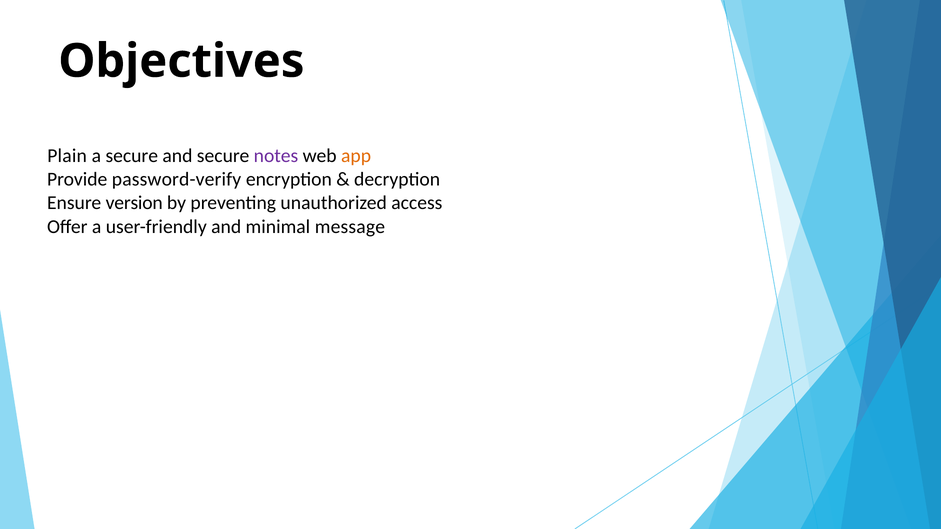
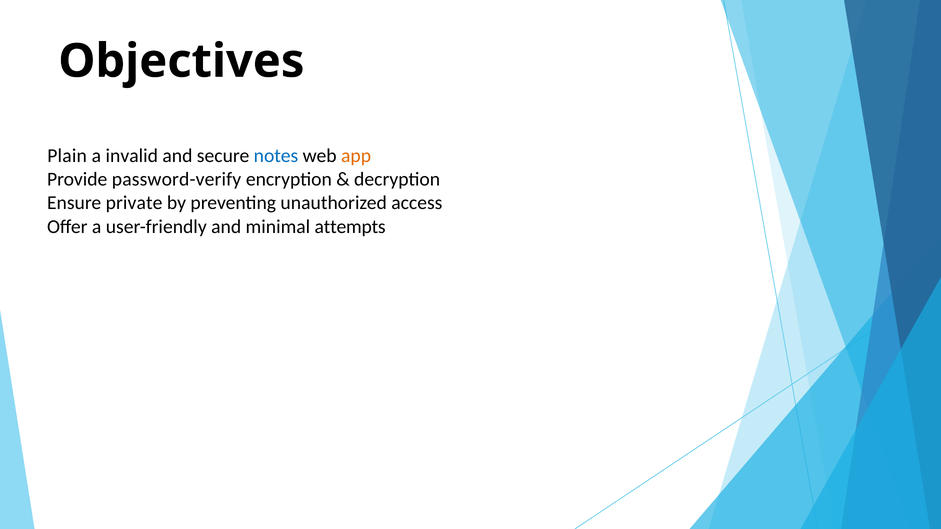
a secure: secure -> invalid (132, 156)
notes colour: purple -> blue (276, 156)
version: version -> private (134, 203)
message: message -> attempts (350, 227)
